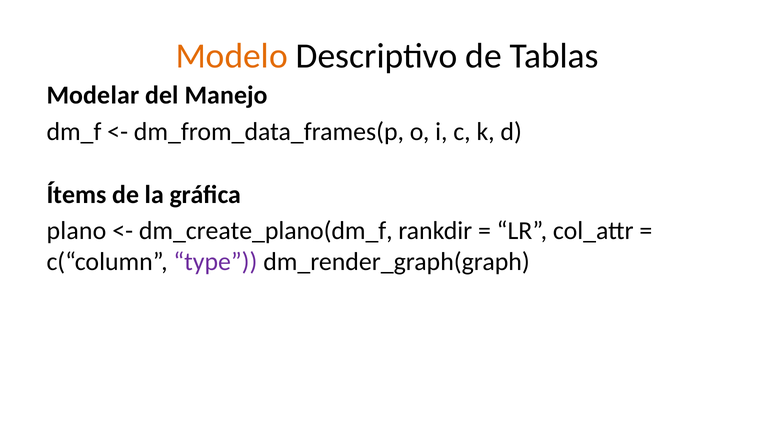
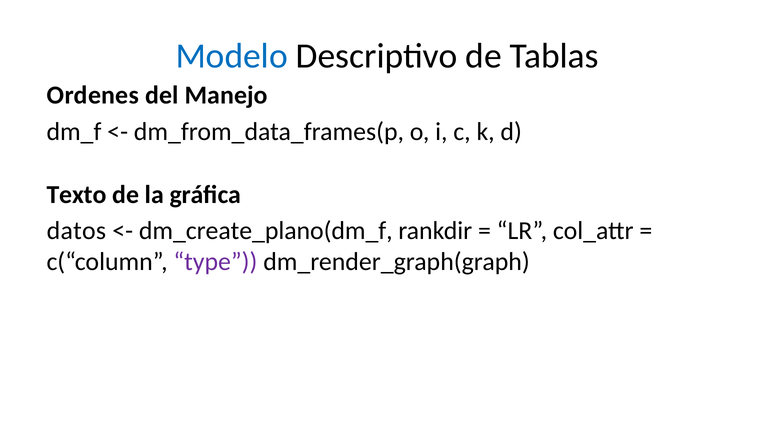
Modelo colour: orange -> blue (232, 56)
Modelar: Modelar -> Ordenes (93, 95)
Ítems: Ítems -> Texto (76, 195)
plano: plano -> datos (76, 231)
